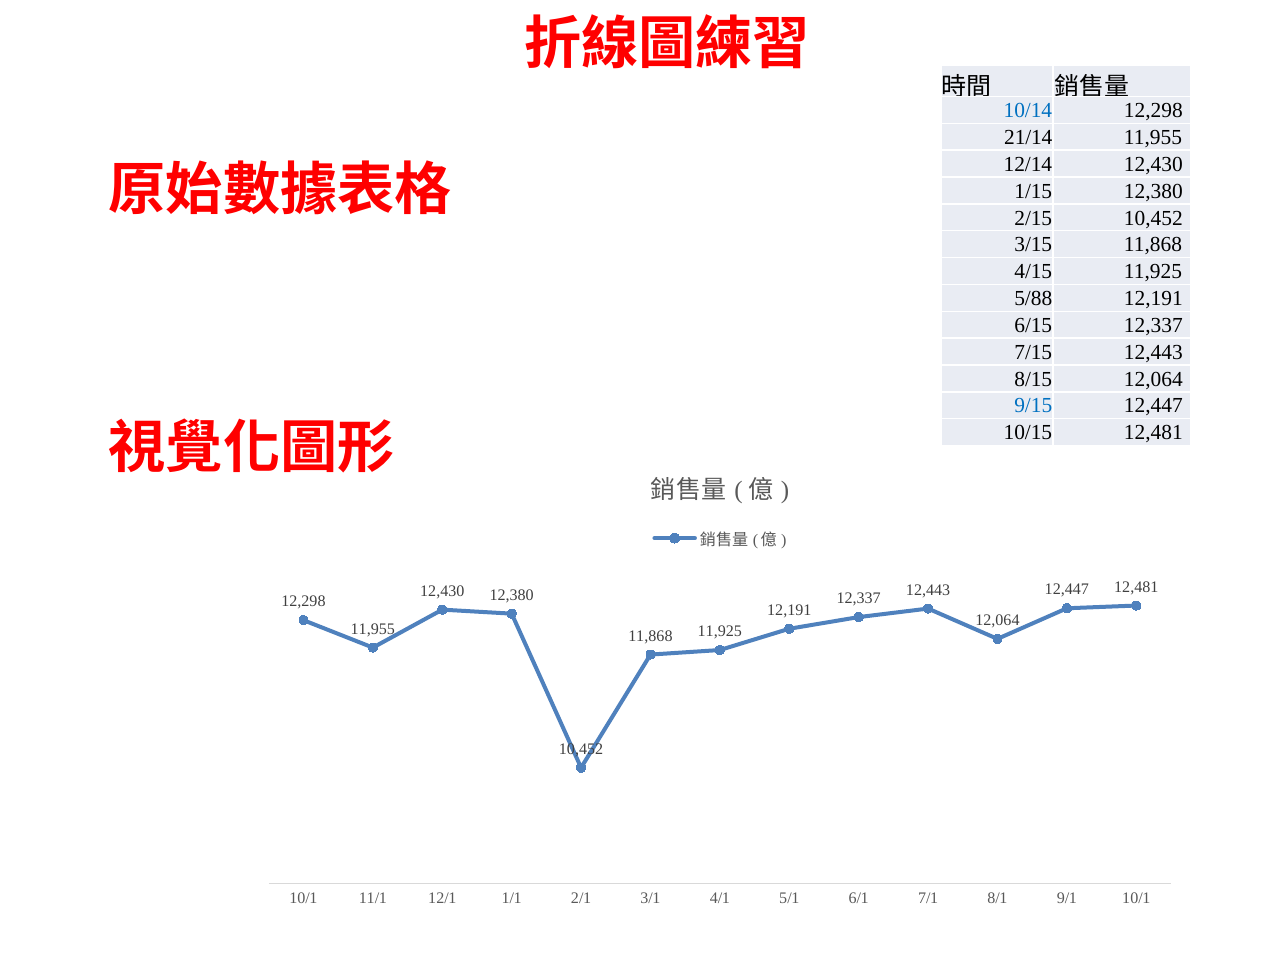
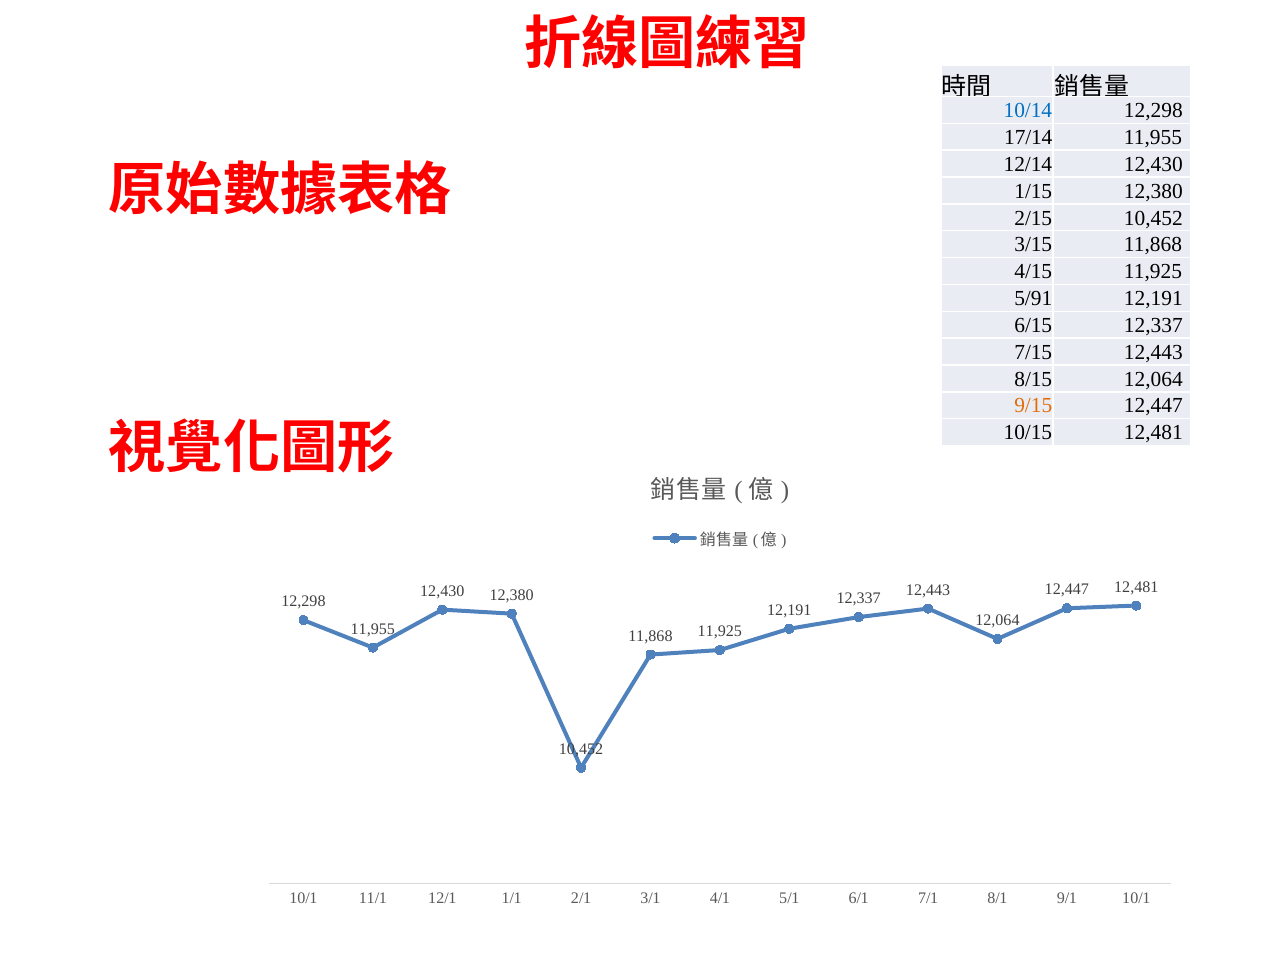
21/14: 21/14 -> 17/14 (1028, 137)
5/88: 5/88 -> 5/91 (1033, 298)
9/15 colour: blue -> orange (1033, 406)
